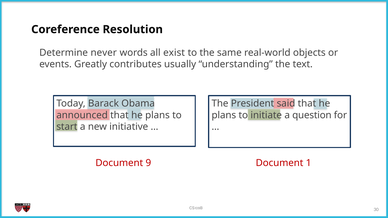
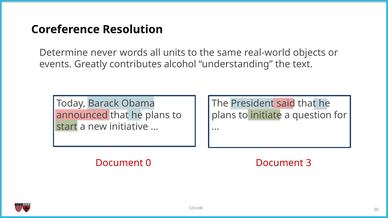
exist: exist -> units (174, 53)
usually: usually -> alcohol (180, 64)
9: 9 -> 0 (148, 163)
1: 1 -> 3 (309, 163)
